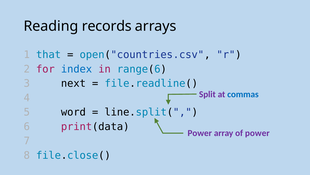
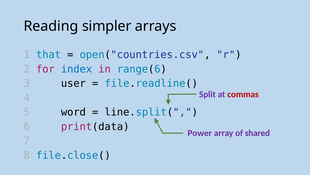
records: records -> simpler (107, 26)
next: next -> user (73, 83)
commas colour: blue -> red (243, 94)
of power: power -> shared (257, 133)
